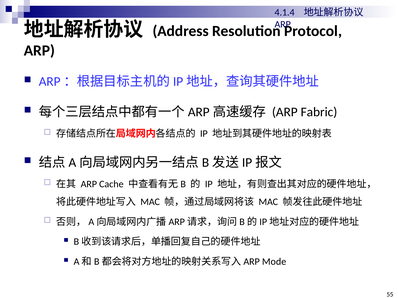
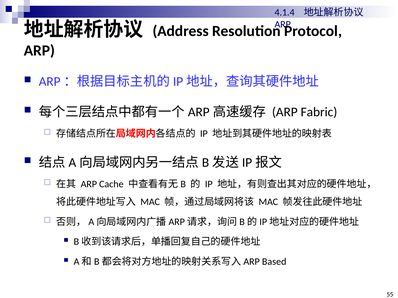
Mode: Mode -> Based (274, 262)
